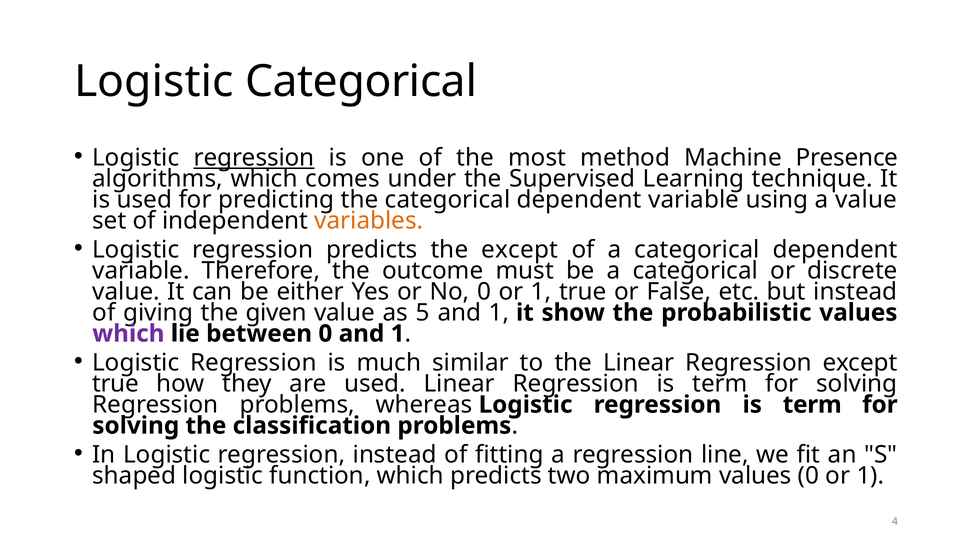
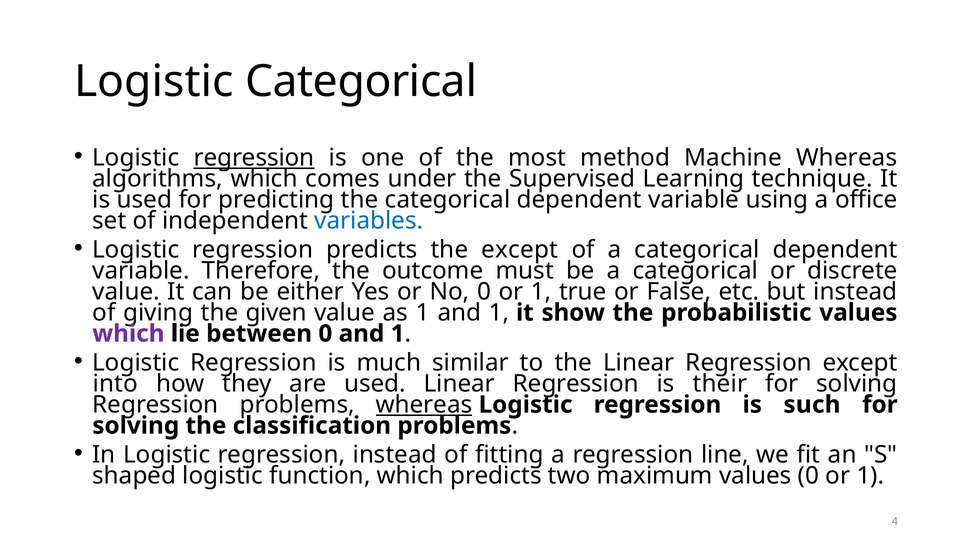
Machine Presence: Presence -> Whereas (847, 158)
a value: value -> office (866, 200)
variables colour: orange -> blue (369, 221)
as 5: 5 -> 1 (423, 313)
true: true -> into (115, 384)
Linear Regression is term: term -> their (720, 384)
whereas underline: none -> present (424, 405)
Logistic regression is term: term -> such (812, 405)
